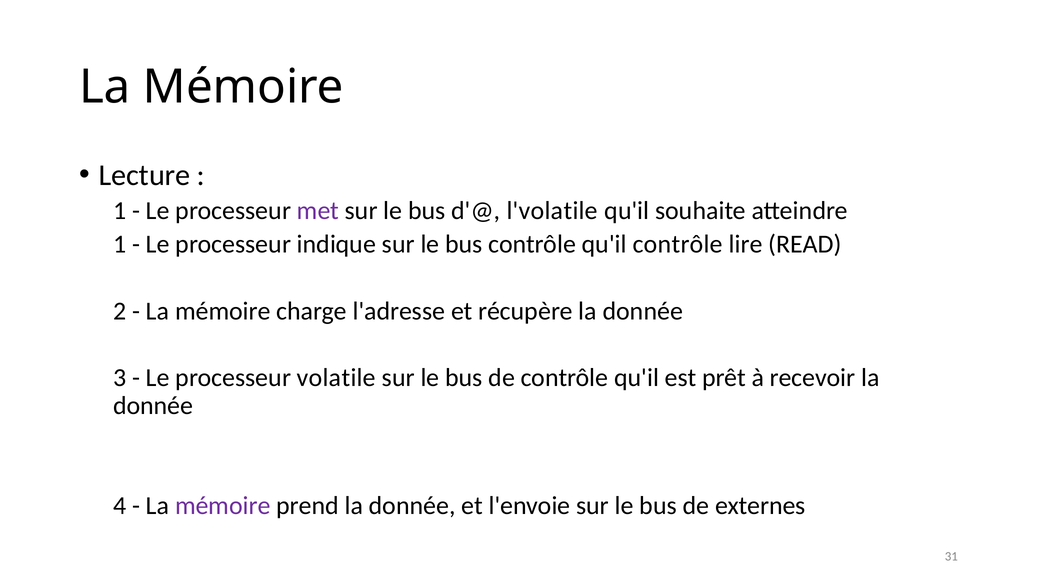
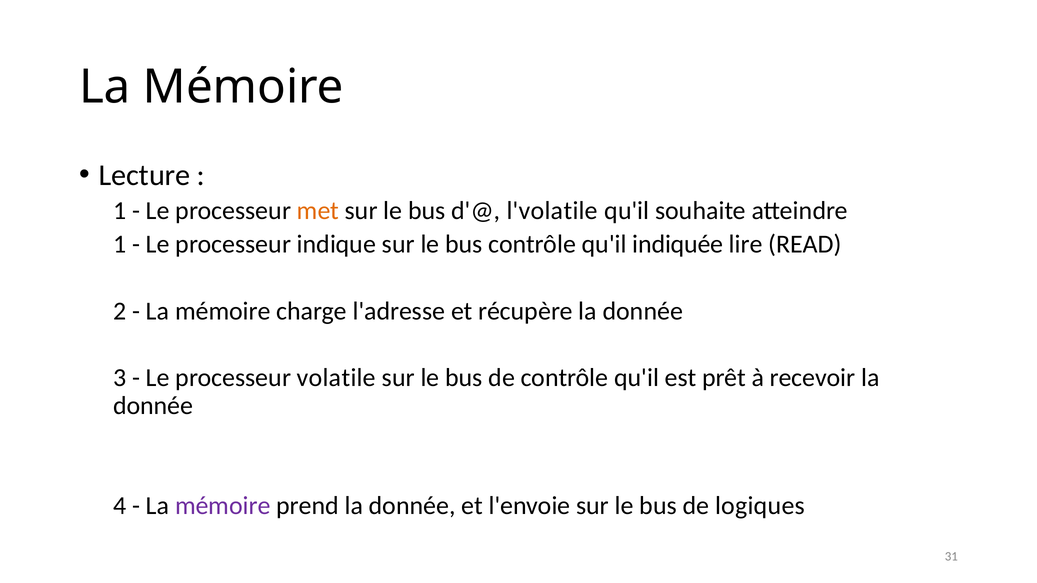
met colour: purple -> orange (318, 211)
qu'il contrôle: contrôle -> indiquée (678, 244)
externes: externes -> logiques (760, 506)
